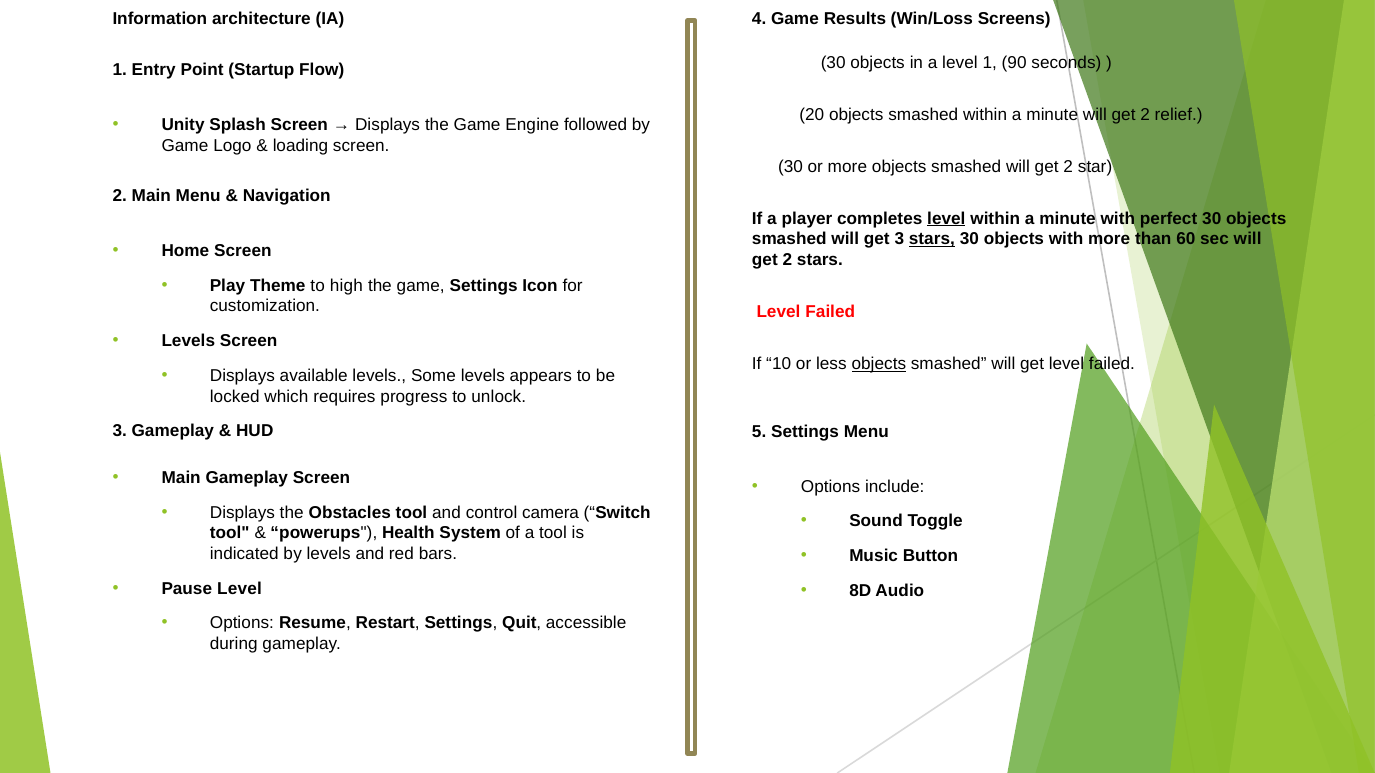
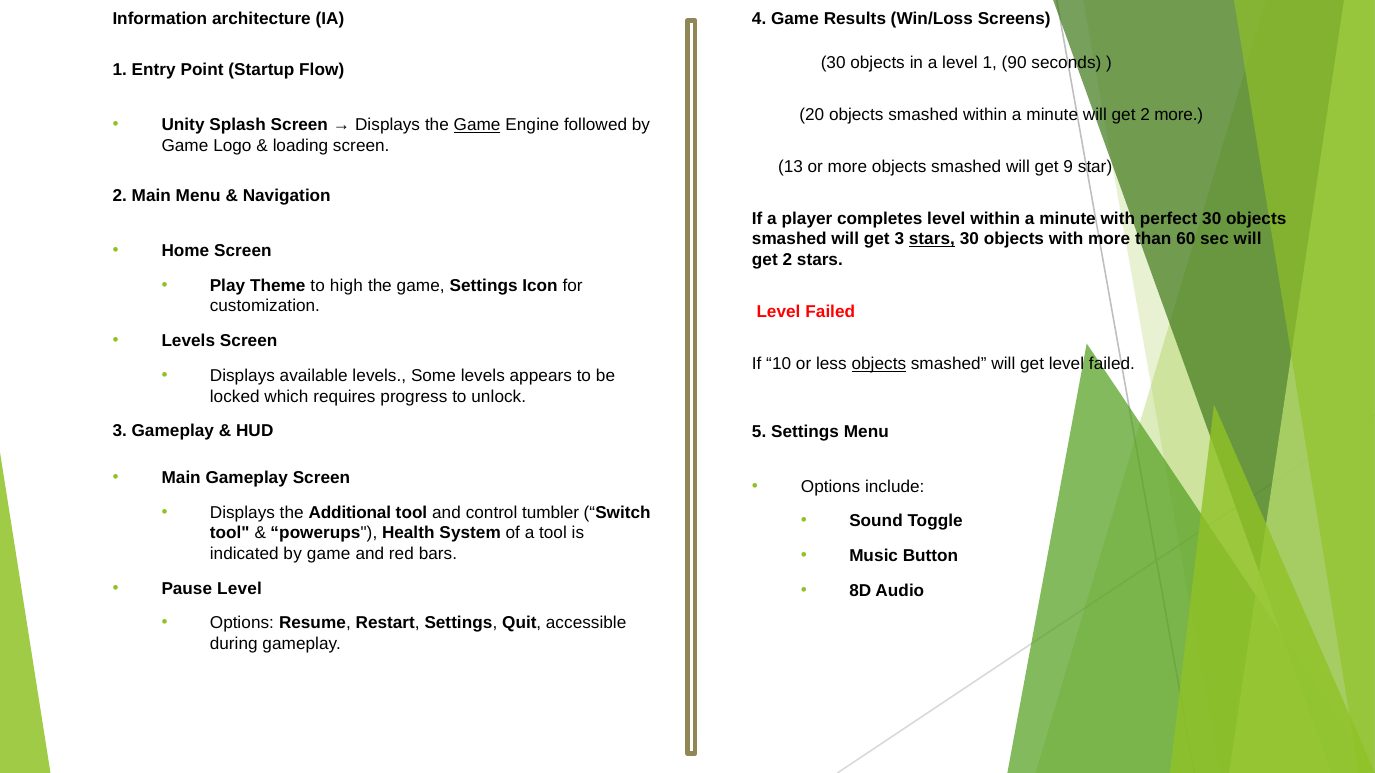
2 relief: relief -> more (1179, 115)
Game underline: none -> present (477, 125)
30: 30 -> 13 (790, 167)
smashed will get 2: 2 -> 9 (1068, 167)
level underline: present -> none (946, 219)
Obstacles: Obstacles -> Additional (350, 513)
camera: camera -> tumbler (551, 513)
indicated by levels: levels -> game (329, 554)
